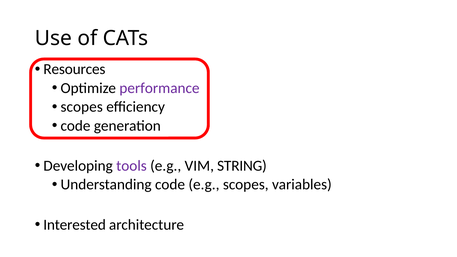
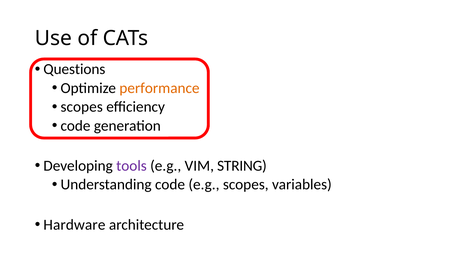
Resources: Resources -> Questions (74, 69)
performance colour: purple -> orange (159, 88)
Interested: Interested -> Hardware (74, 225)
